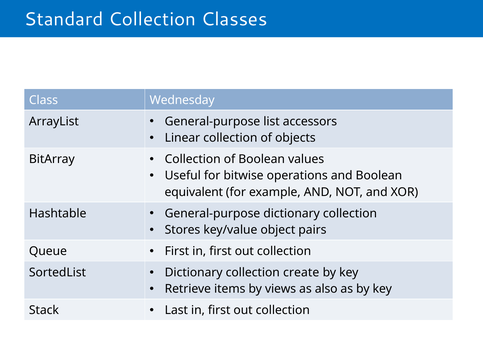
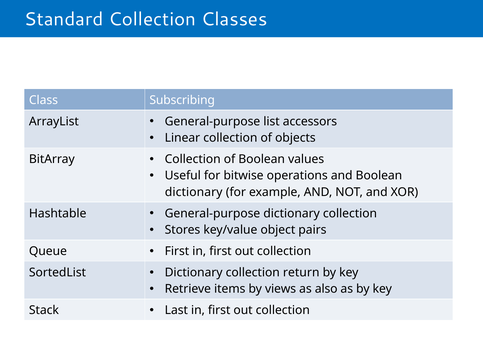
Wednesday: Wednesday -> Subscribing (182, 100)
equivalent: equivalent -> dictionary (194, 192)
create: create -> return (301, 272)
